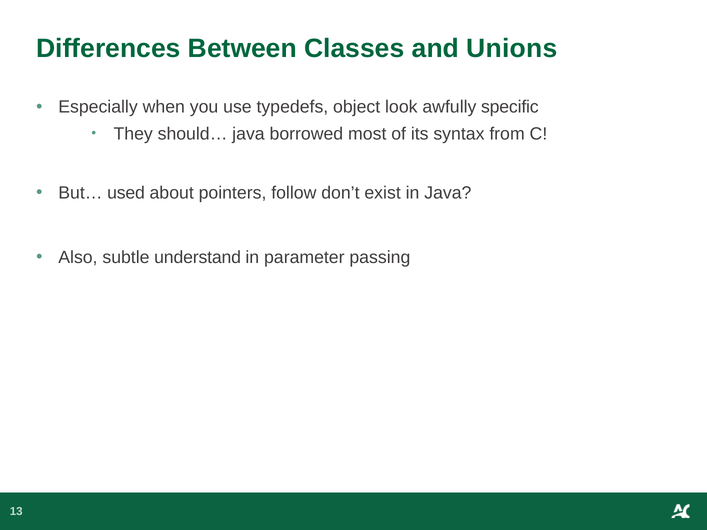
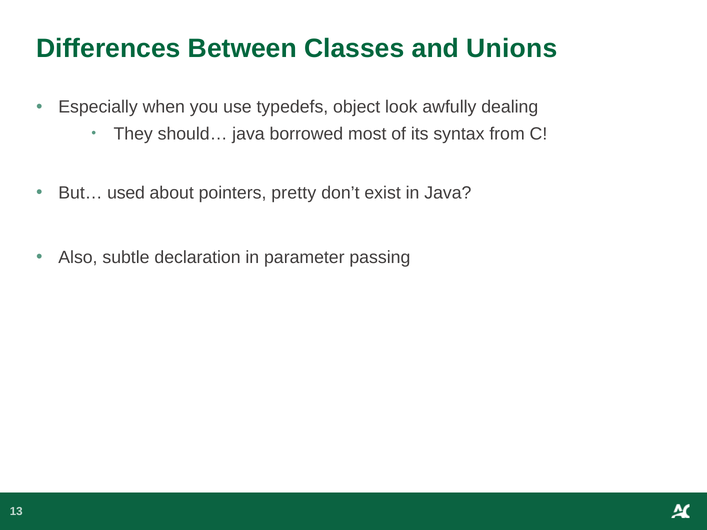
specific: specific -> dealing (510, 107)
follow: follow -> pretty (294, 193)
understand: understand -> declaration (198, 257)
